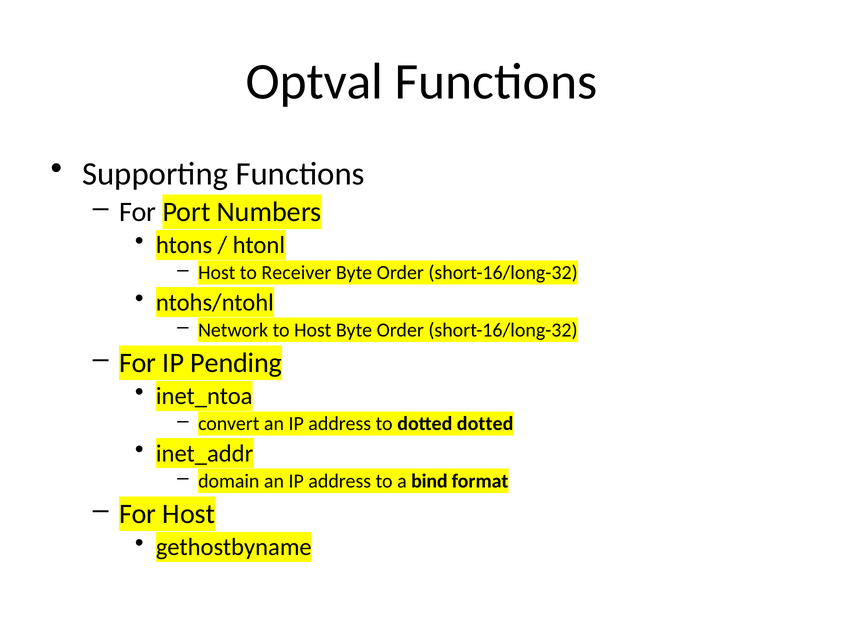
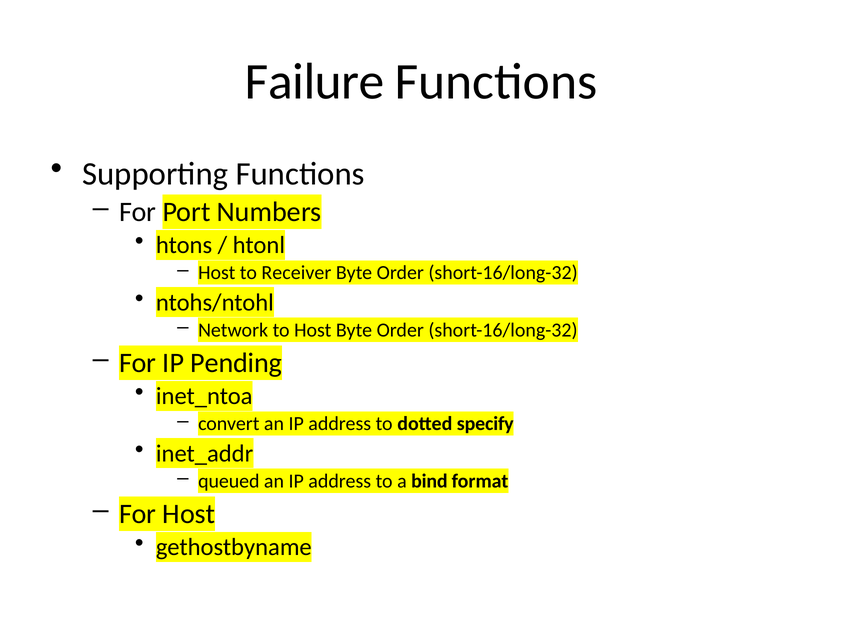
Optval: Optval -> Failure (315, 82)
dotted dotted: dotted -> specify (485, 424)
domain: domain -> queued (229, 481)
